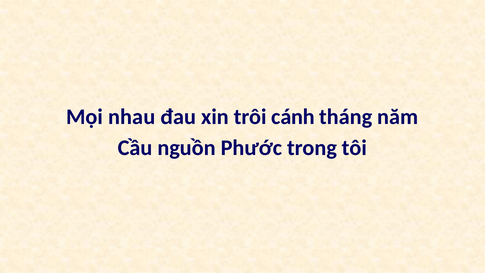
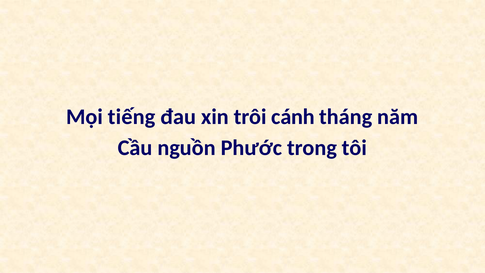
nhau: nhau -> tiếng (132, 117)
